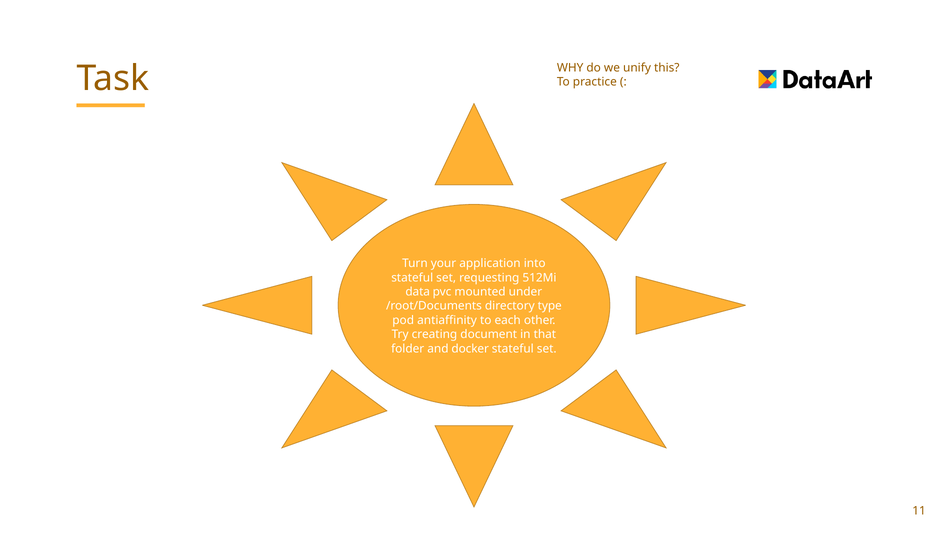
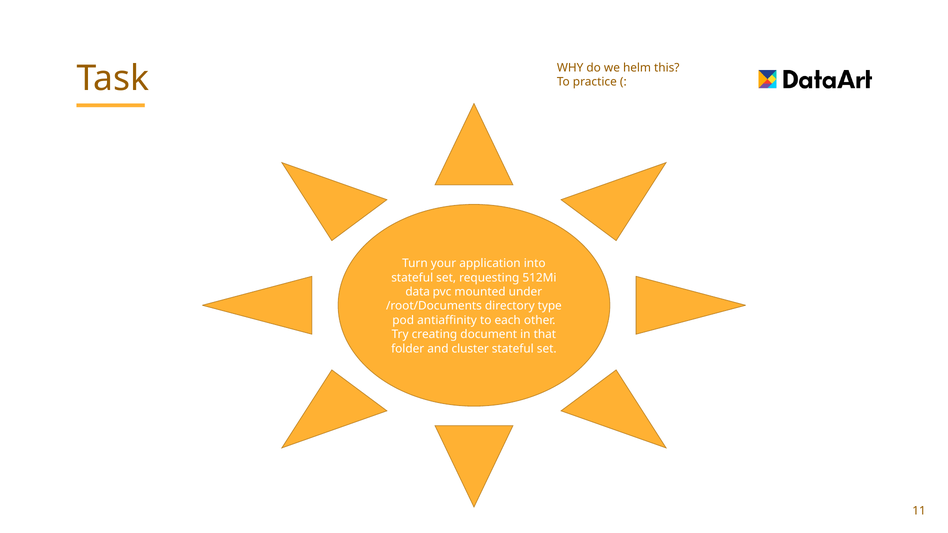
unify: unify -> helm (637, 68)
docker: docker -> cluster (470, 349)
